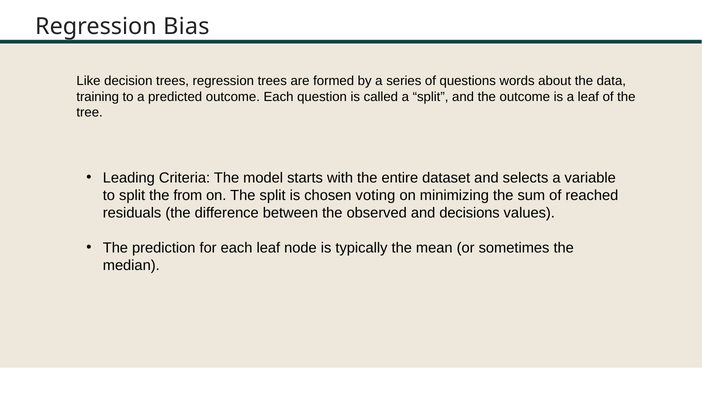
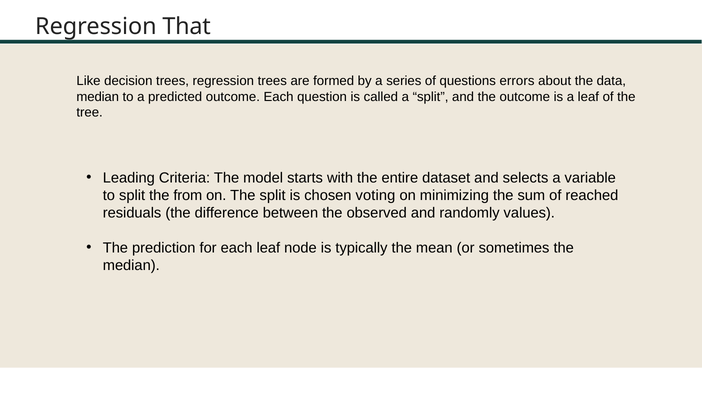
Bias: Bias -> That (187, 27)
words: words -> errors (517, 81)
training: training -> median (98, 97)
decisions: decisions -> randomly (469, 213)
